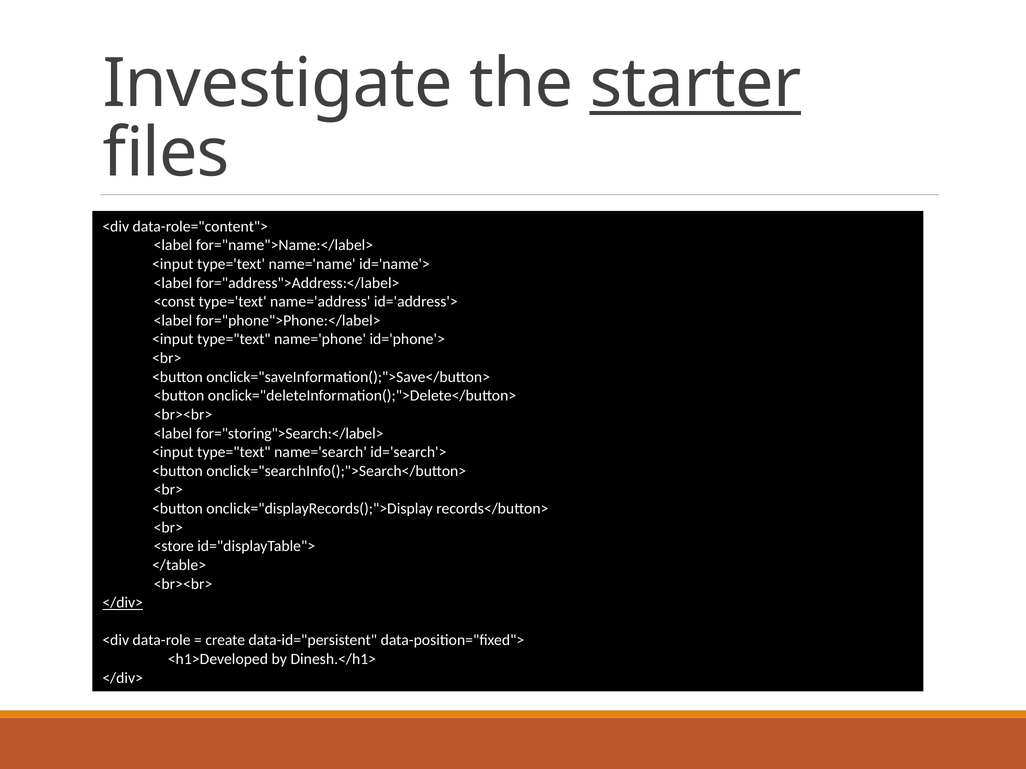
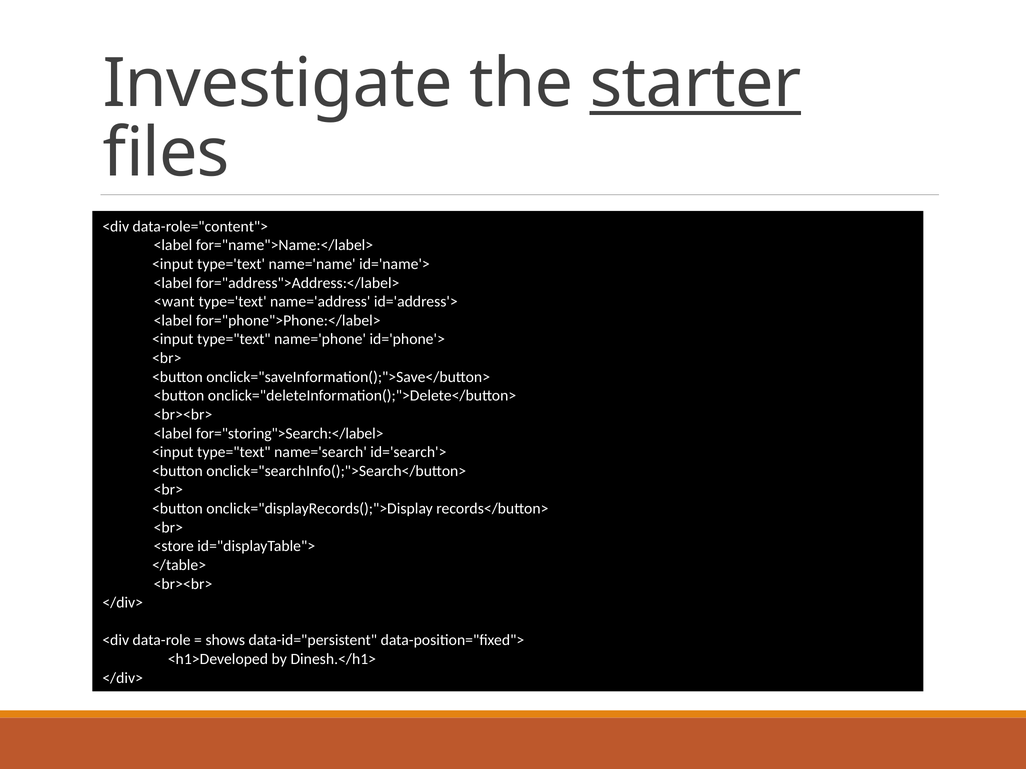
<const: <const -> <want (174, 302)
</div> underline: present -> none (123, 603)
create: create -> shows (225, 641)
